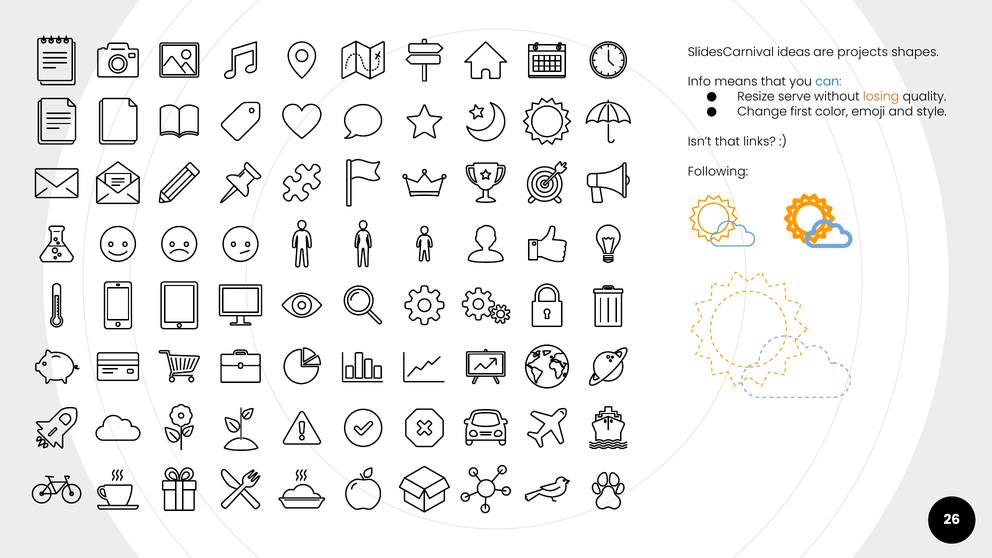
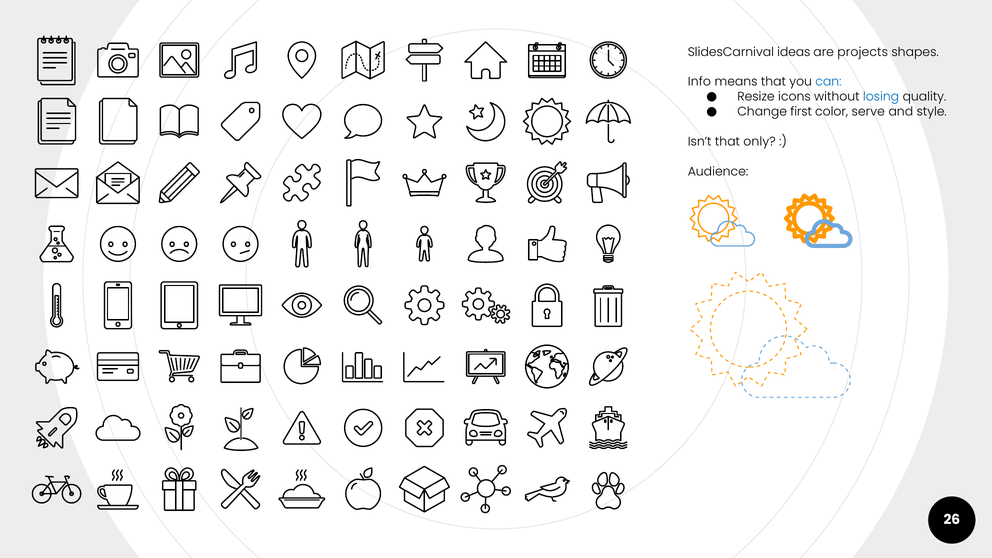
serve: serve -> icons (794, 97)
losing colour: orange -> blue (881, 97)
emoji: emoji -> serve (868, 112)
links: links -> only (760, 142)
Following: Following -> Audience (718, 171)
